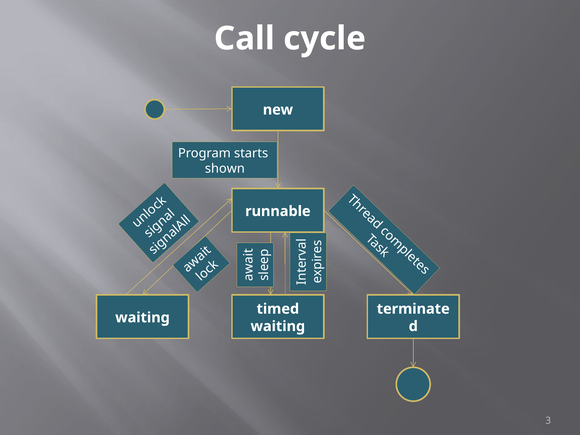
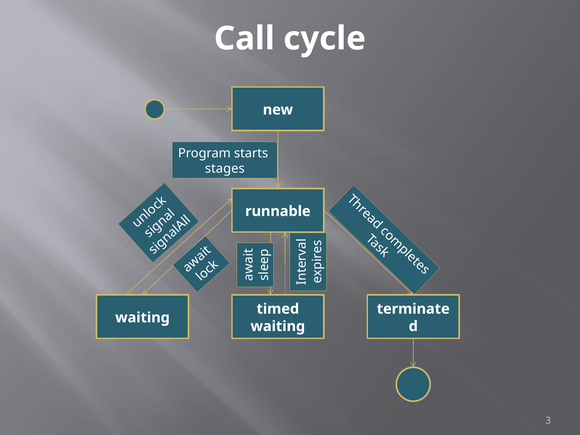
shown: shown -> stages (225, 169)
